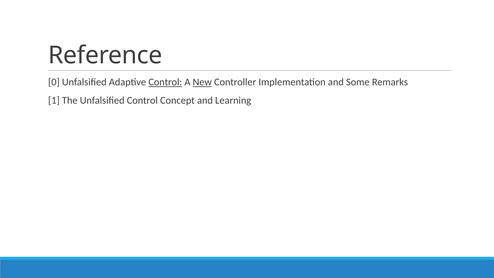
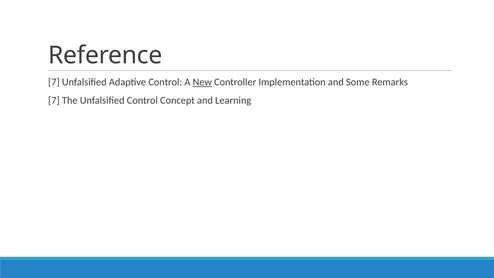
0: 0 -> 7 (54, 82)
Control underline: present -> none (165, 82)
1: 1 -> 7 (54, 100)
